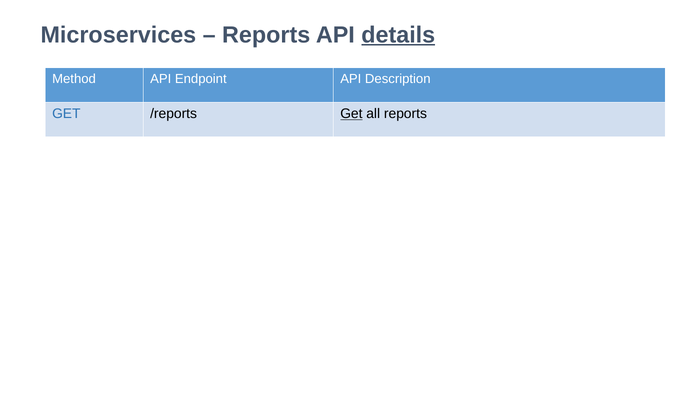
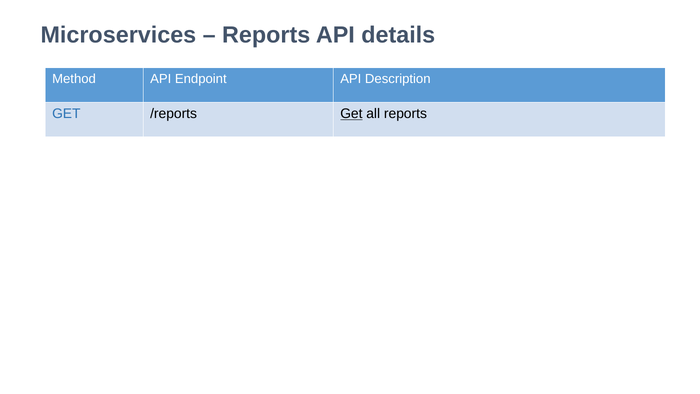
details underline: present -> none (398, 35)
